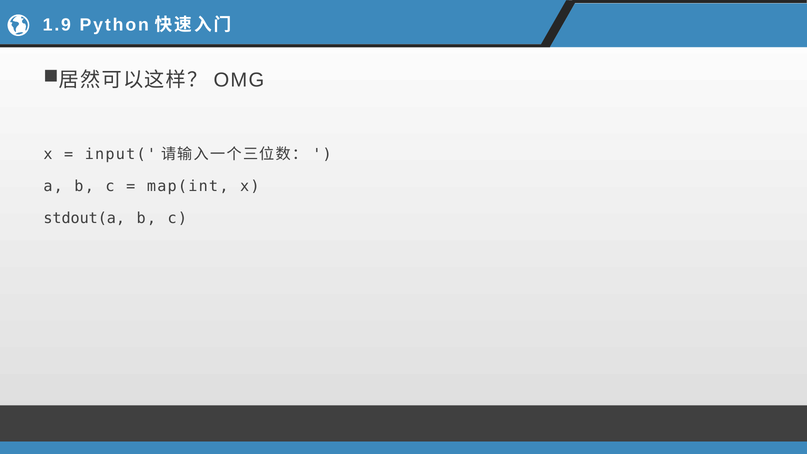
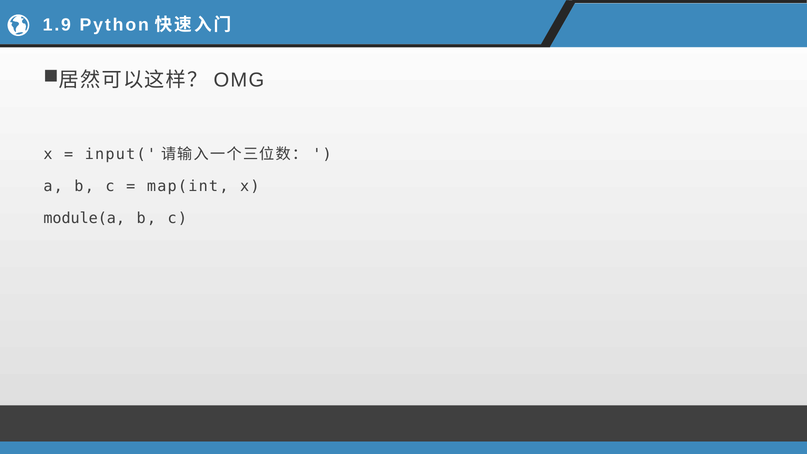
stdout(a: stdout(a -> module(a (84, 218)
